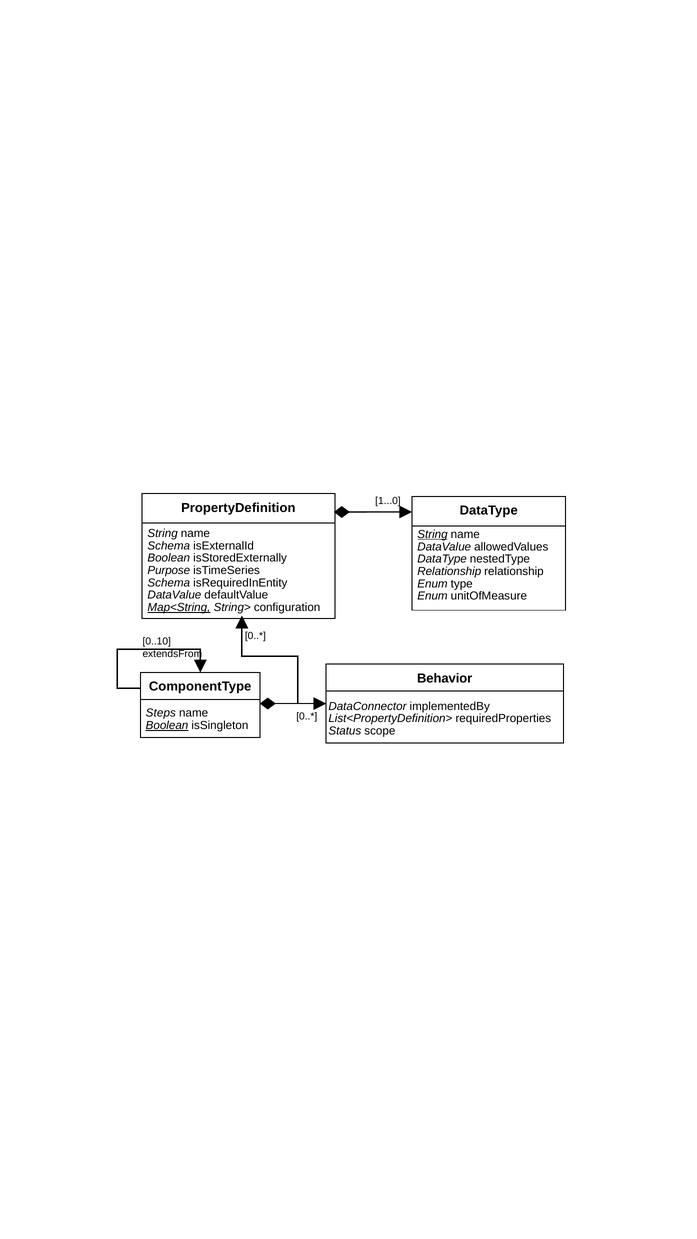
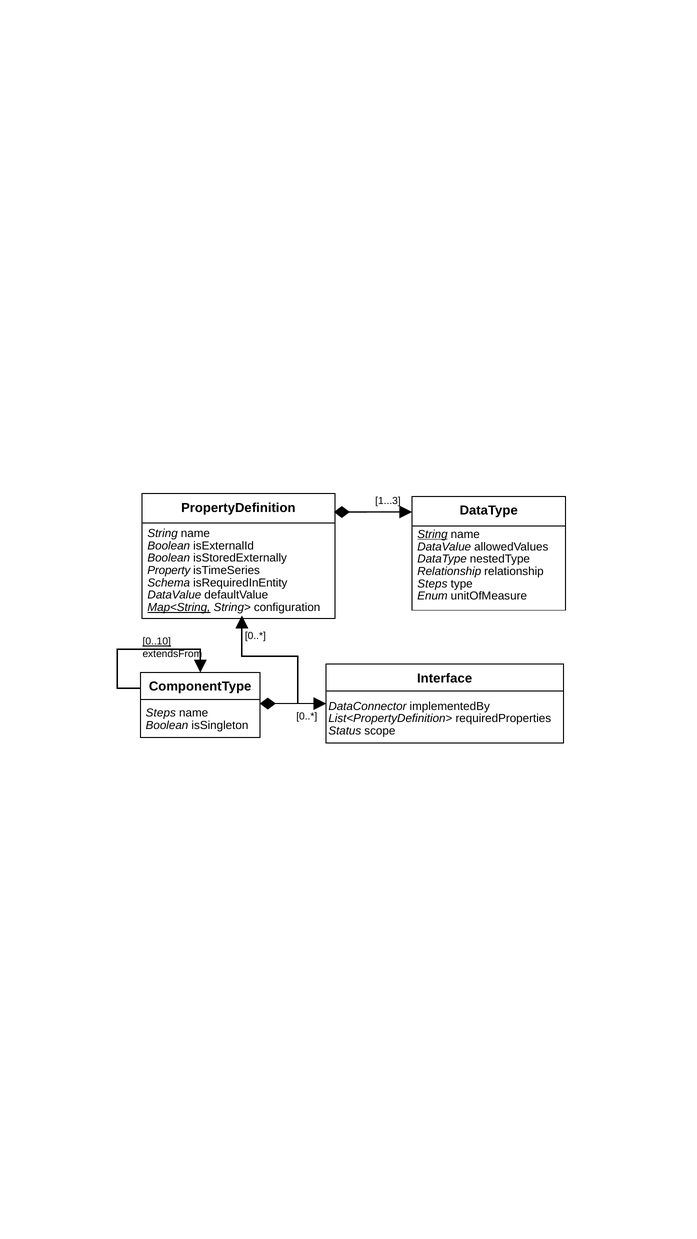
1...0: 1...0 -> 1...3 (388, 501)
Schema: Schema -> Boolean (169, 546)
Purpose: Purpose -> Property (169, 570)
Enum: Enum -> Steps (432, 584)
0..10 underline: none -> present (157, 642)
Behavior: Behavior -> Interface (445, 678)
Boolean underline: present -> none (167, 726)
